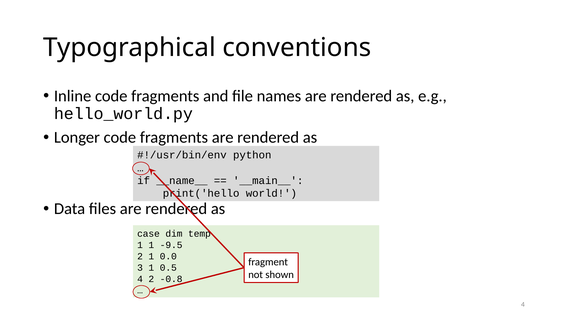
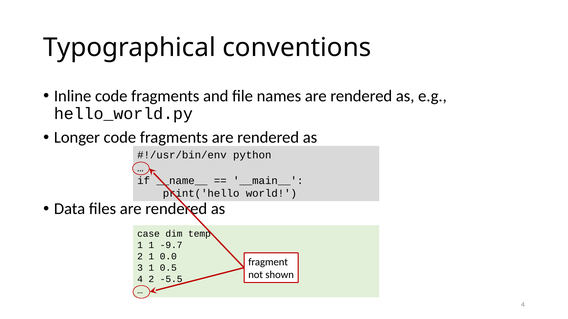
-9.5: -9.5 -> -9.7 (171, 245)
-0.8: -0.8 -> -5.5 (171, 279)
